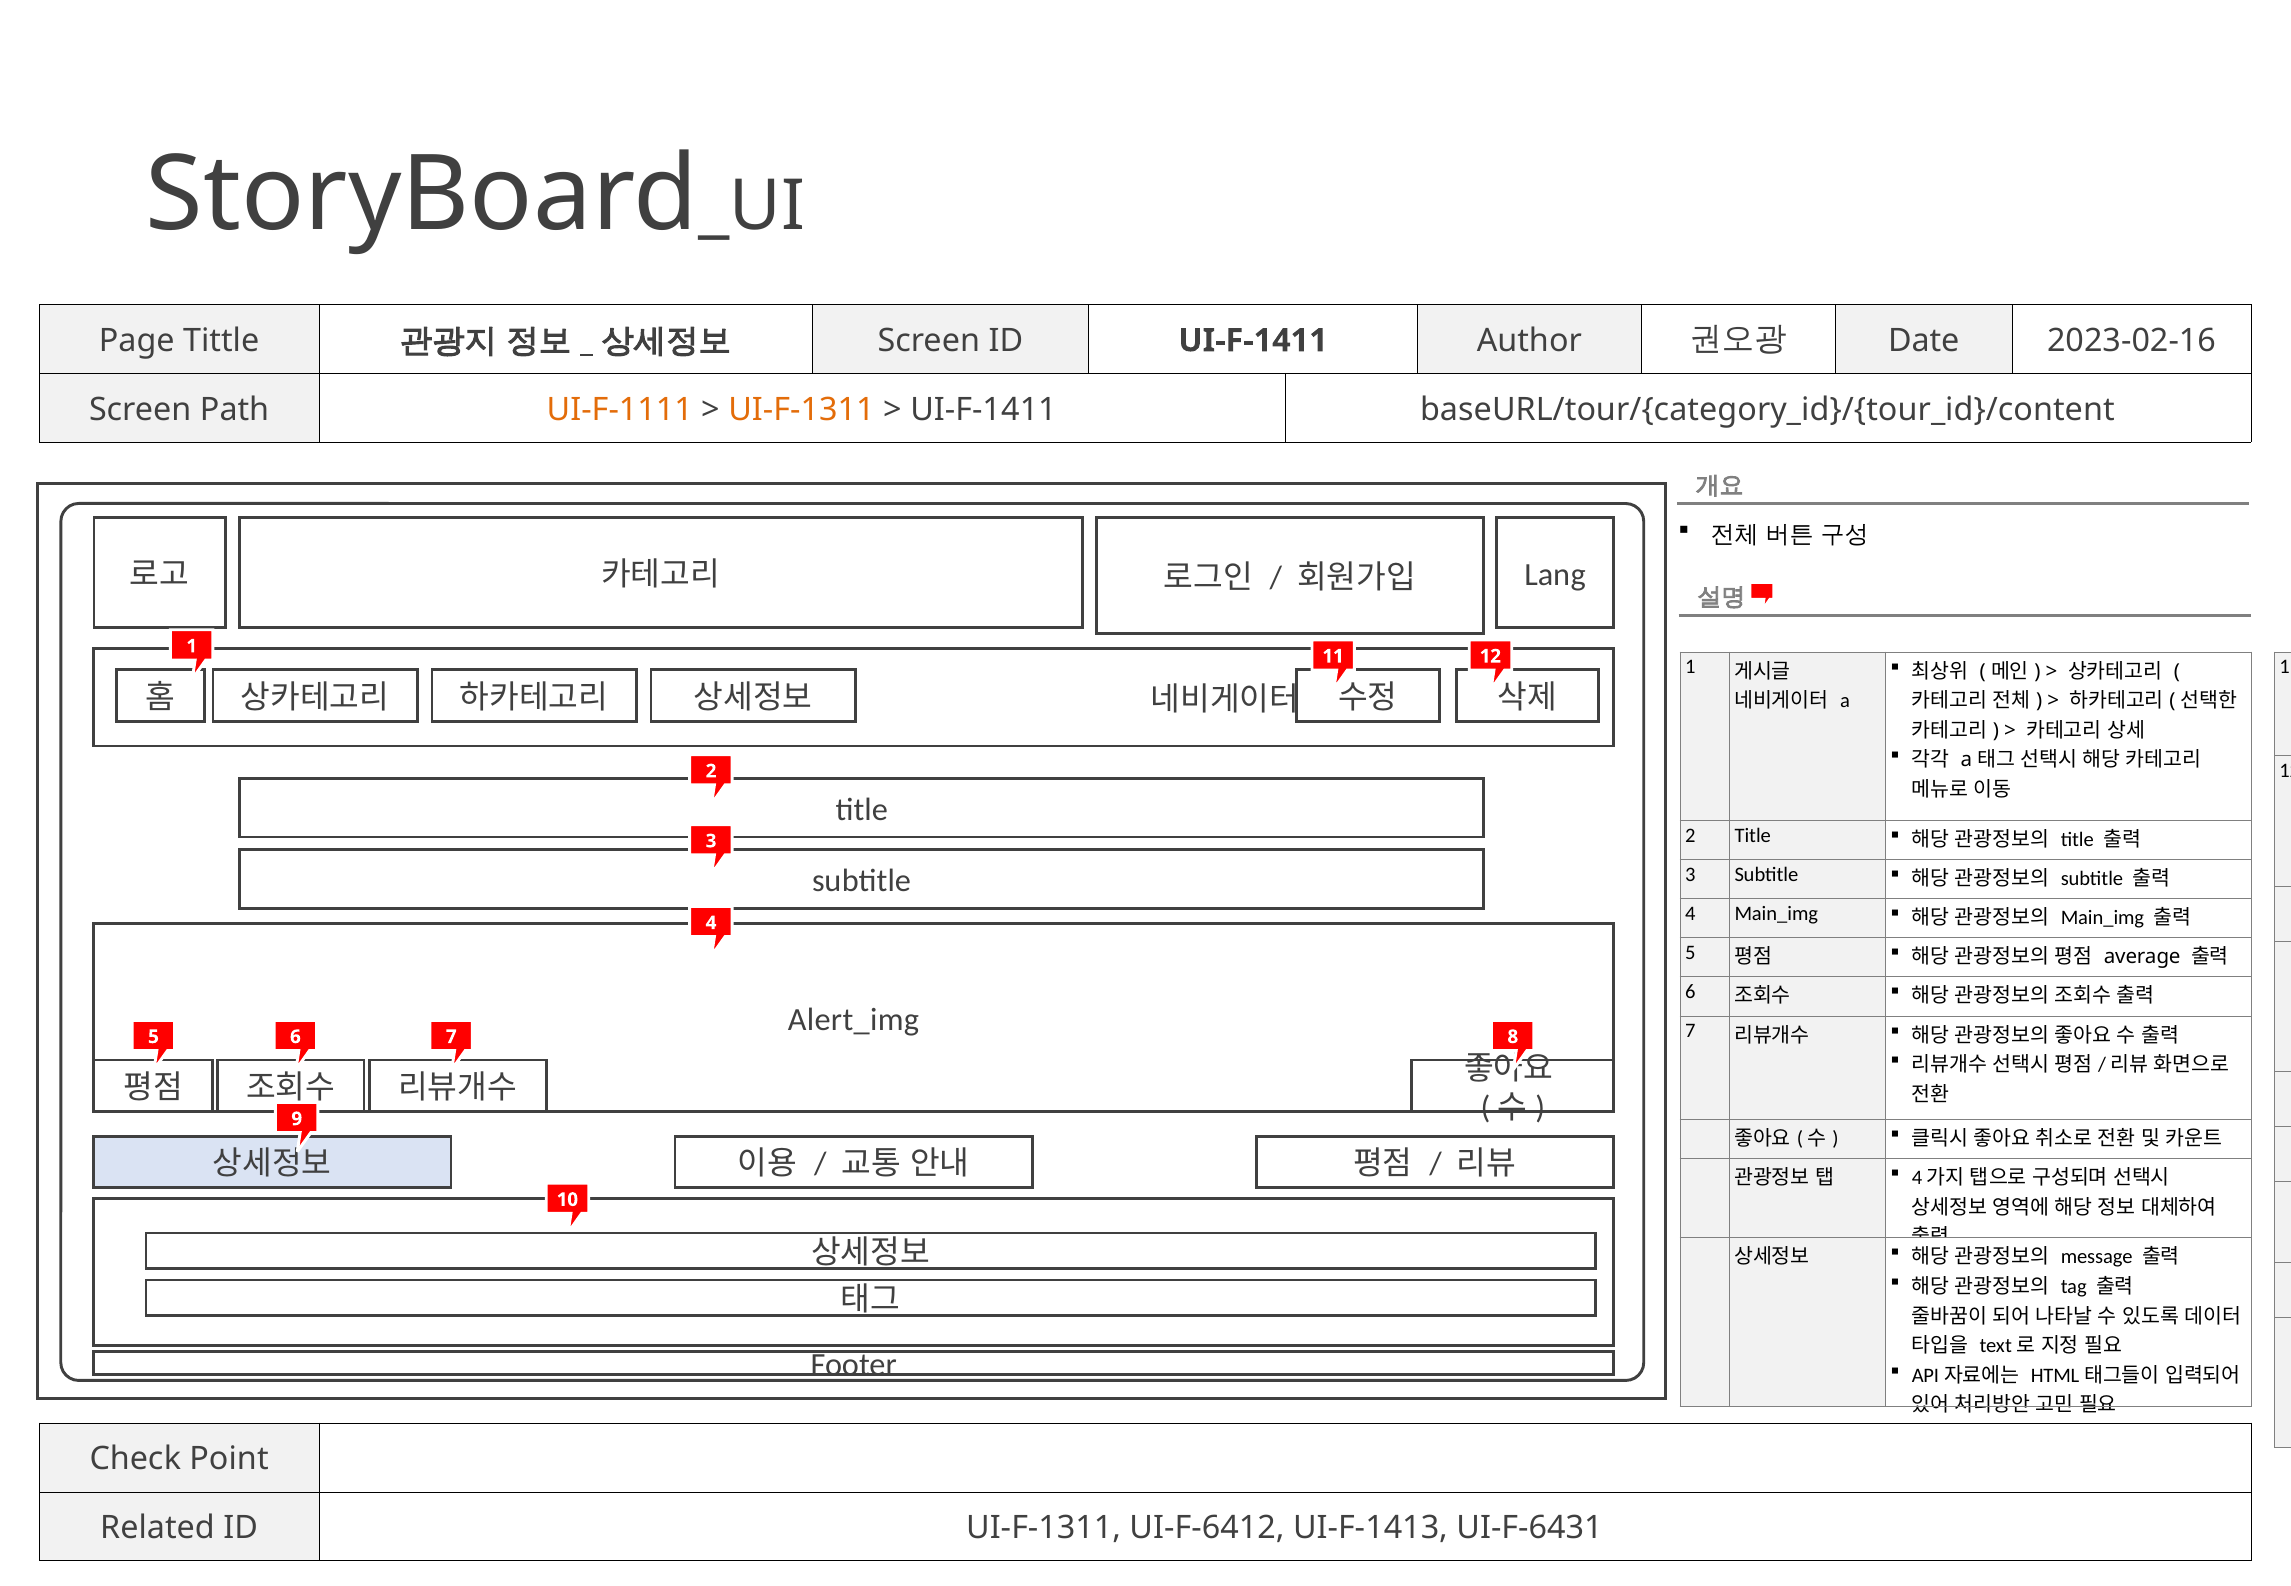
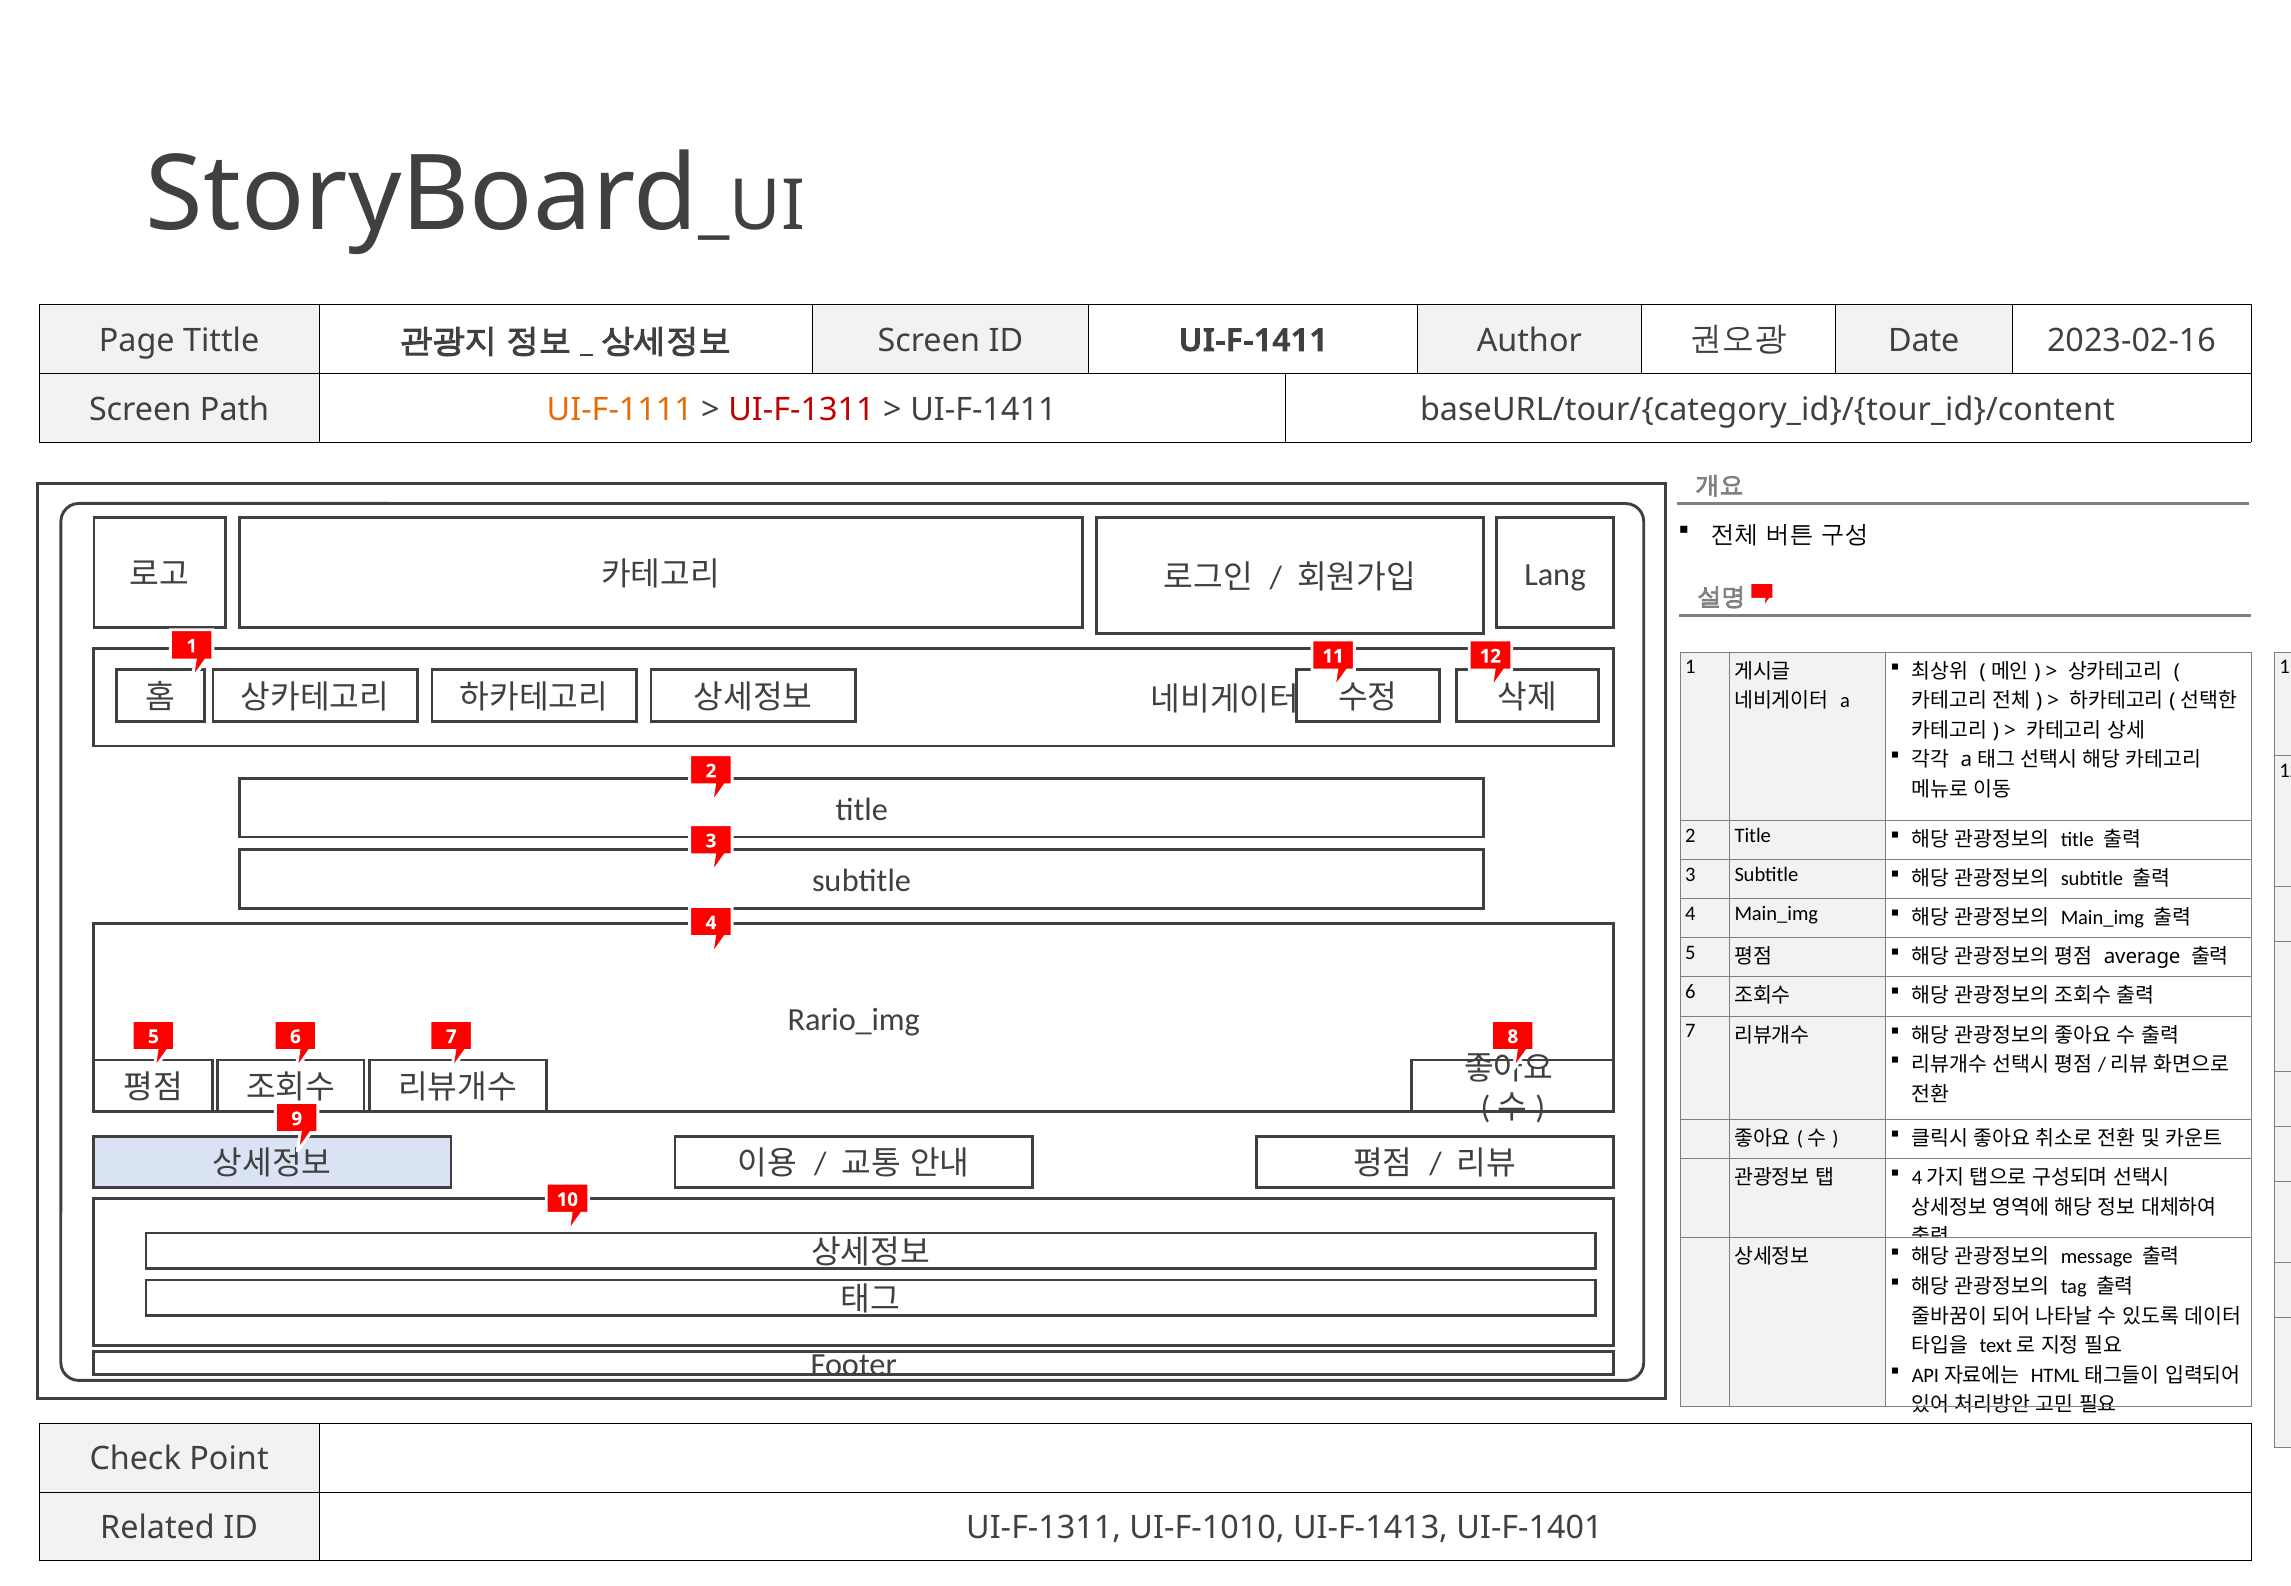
UI-F-1311 colour: orange -> red (801, 409)
Alert_img: Alert_img -> Rario_img (854, 1020)
UI-F-6412: UI-F-6412 -> UI-F-1010 (1207, 1528)
UI-F-6431: UI-F-6431 -> UI-F-1401 (1530, 1528)
